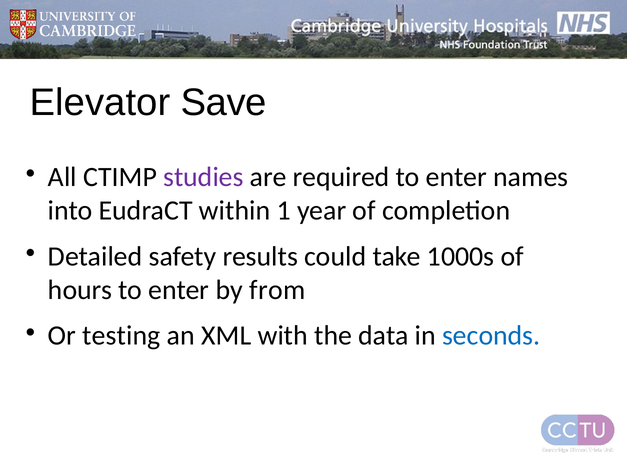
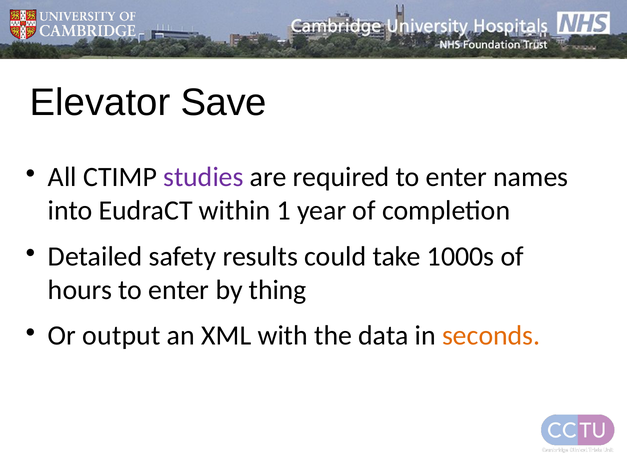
from: from -> thing (278, 289)
testing: testing -> output (121, 335)
seconds colour: blue -> orange (491, 335)
